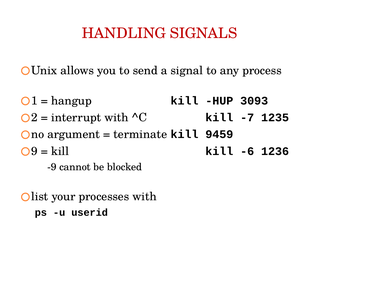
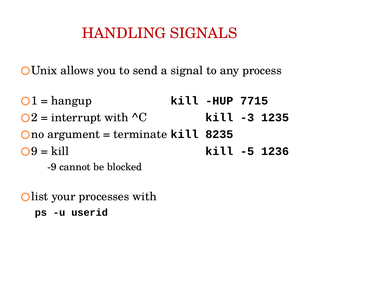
3093: 3093 -> 7715 (254, 101)
-7: -7 -> -3 (247, 118)
9459: 9459 -> 8235 (219, 134)
-6: -6 -> -5 (247, 151)
